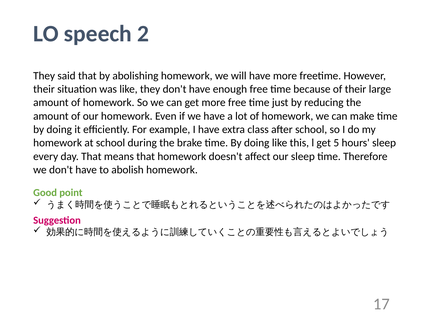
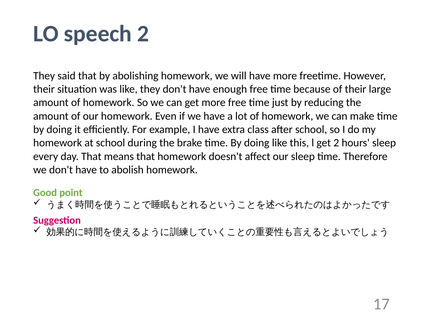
get 5: 5 -> 2 (336, 143)
